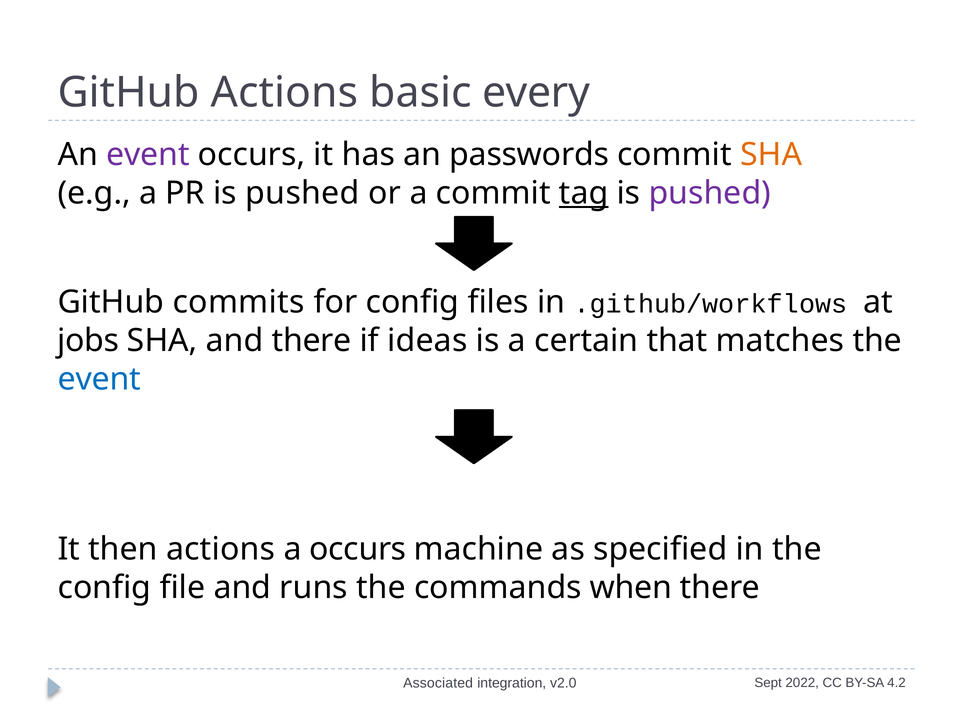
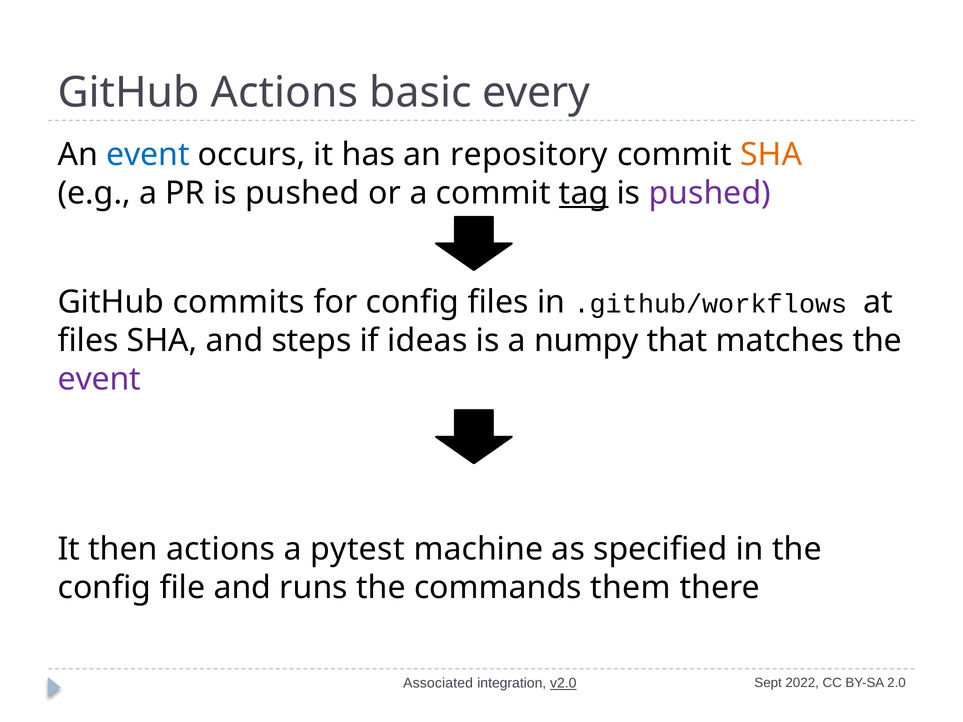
event colour: purple -> blue (148, 155)
passwords: passwords -> repository (529, 155)
jobs: jobs -> files (88, 341)
and there: there -> steps (312, 341)
certain: certain -> numpy (586, 341)
event colour: blue -> purple (99, 379)
a occurs: occurs -> pytest (357, 549)
when: when -> them (631, 588)
4.2: 4.2 -> 2.0 (896, 683)
v2.0 underline: none -> present (563, 684)
